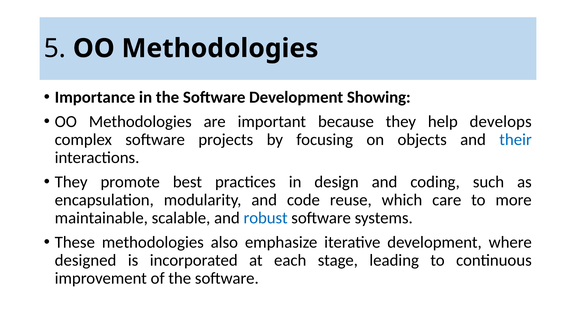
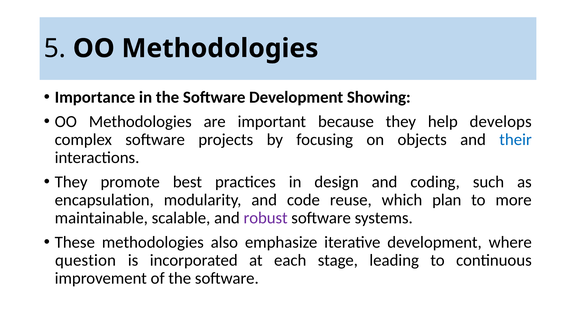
care: care -> plan (447, 200)
robust colour: blue -> purple (266, 218)
designed: designed -> question (85, 260)
